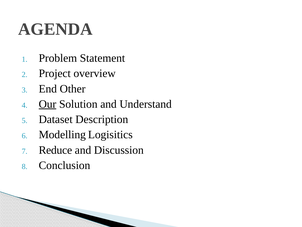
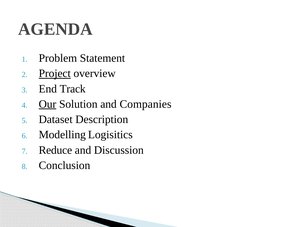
Project underline: none -> present (55, 73)
Other: Other -> Track (73, 89)
Understand: Understand -> Companies (146, 104)
